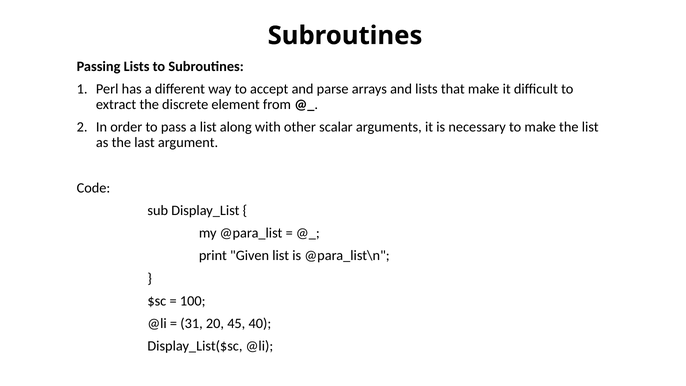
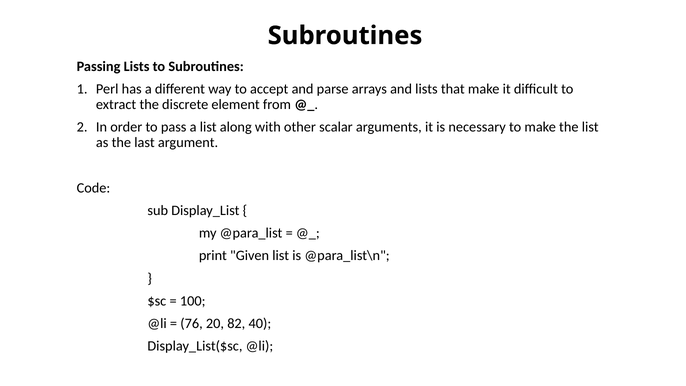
31: 31 -> 76 (192, 323)
45: 45 -> 82 (236, 323)
